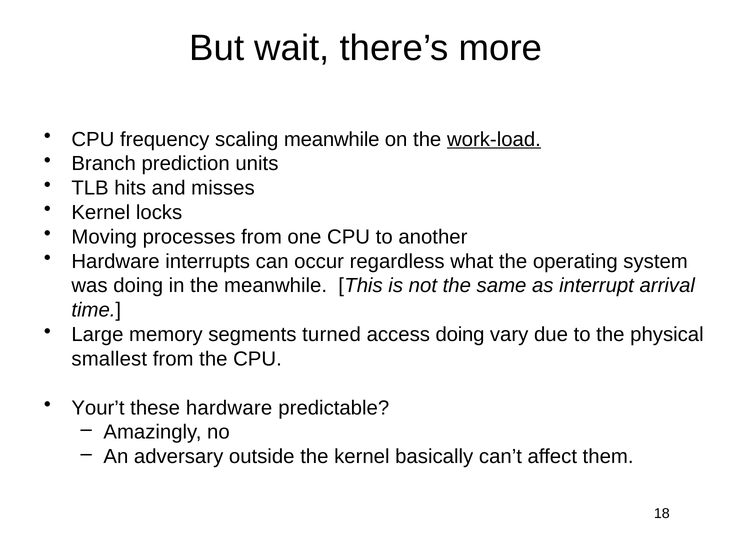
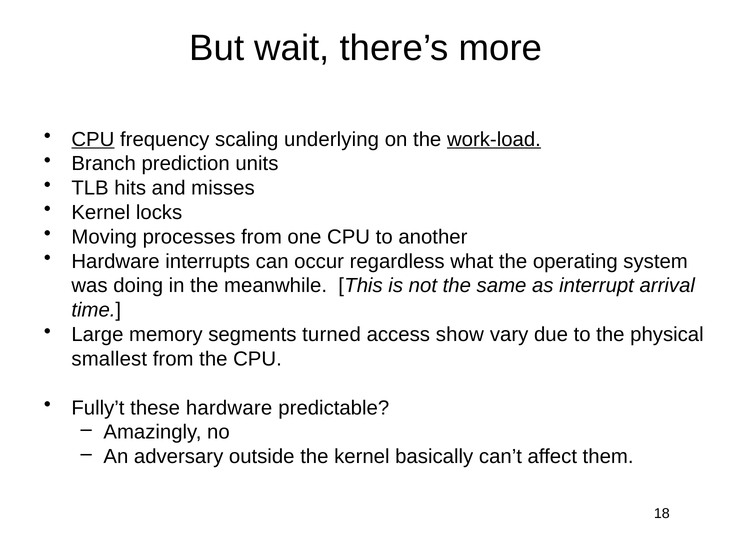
CPU underline: none -> present (93, 139)
scaling meanwhile: meanwhile -> underlying (332, 139)
access doing: doing -> show (460, 335)
Your’t: Your’t -> Fully’t (98, 408)
